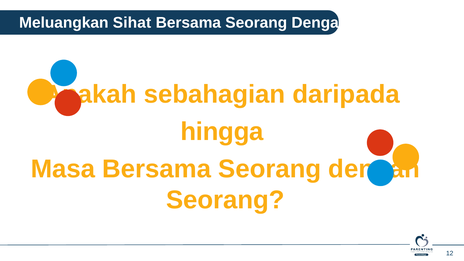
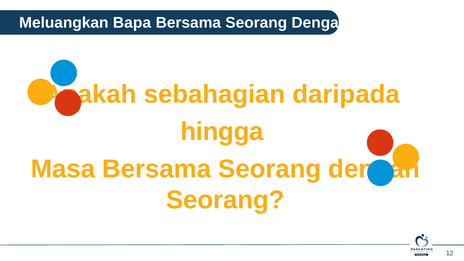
Sihat: Sihat -> Bapa (132, 23)
